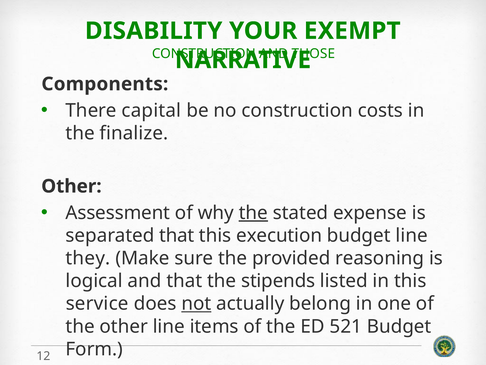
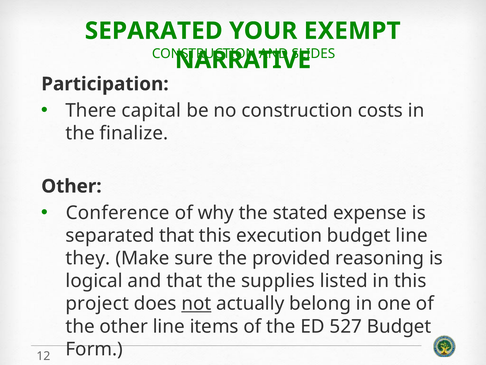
DISABILITY: DISABILITY -> SEPARATED (154, 31)
THOSE: THOSE -> SLIDES (313, 54)
Components: Components -> Participation (105, 84)
Assessment: Assessment -> Conference (118, 213)
the underline: present -> none (253, 213)
stipends: stipends -> supplies (278, 281)
service: service -> project (97, 303)
521: 521 -> 527 (346, 326)
